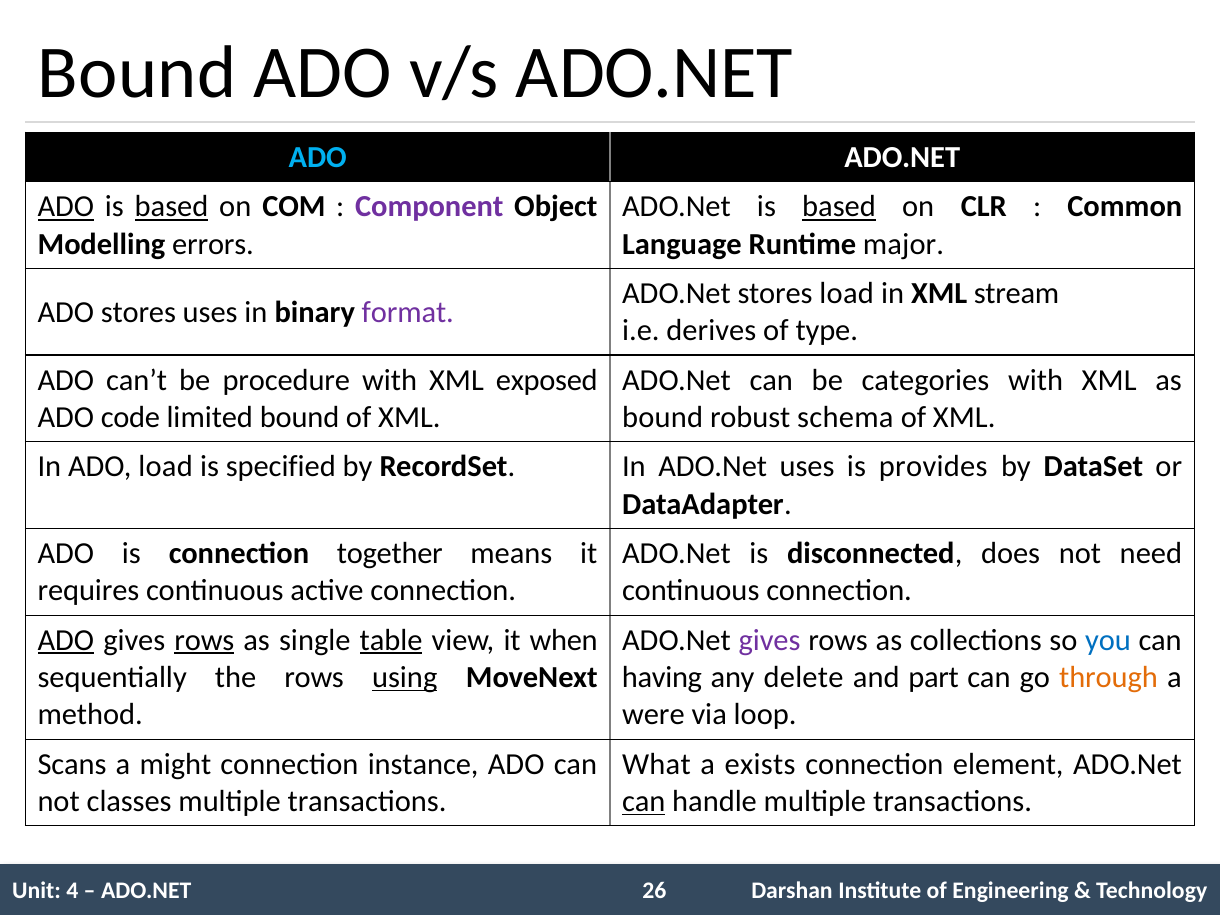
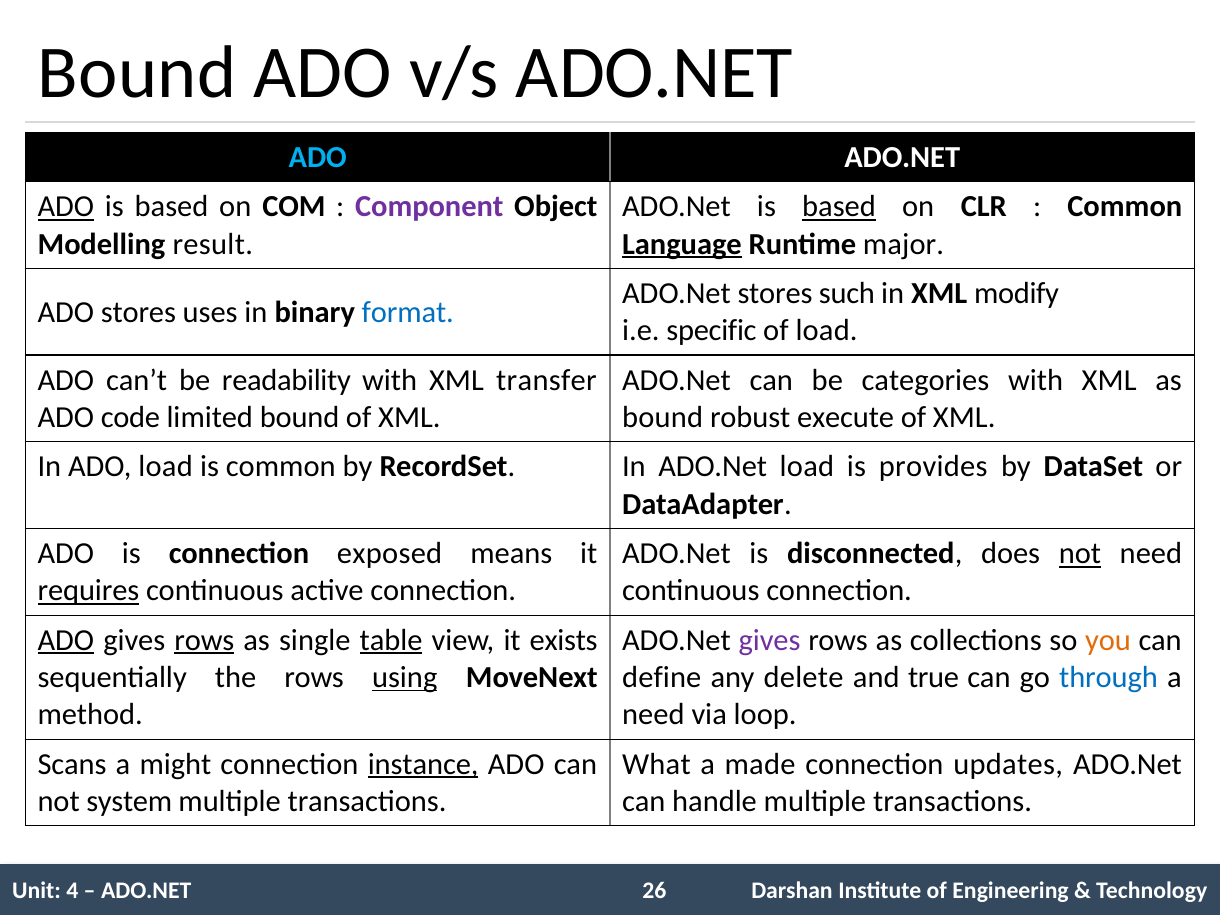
based underline: present -> none (172, 207)
errors: errors -> result (213, 244)
Language underline: none -> present (682, 244)
stores load: load -> such (847, 293)
stream: stream -> modify (1016, 293)
format colour: purple -> blue (408, 312)
derives: derives -> specific (712, 331)
of type: type -> load (827, 331)
procedure: procedure -> readability (286, 380)
exposed: exposed -> transfer (546, 380)
schema: schema -> execute (846, 417)
is specified: specified -> common (281, 467)
ADO.Net uses: uses -> load (807, 467)
together: together -> exposed (390, 554)
not underline: none -> present (1080, 554)
requires underline: none -> present (88, 591)
when: when -> exists (564, 640)
you colour: blue -> orange (1108, 640)
having: having -> define (662, 677)
part: part -> true (934, 677)
through colour: orange -> blue (1109, 677)
were: were -> need (653, 715)
instance underline: none -> present (423, 764)
exists: exists -> made (760, 764)
element: element -> updates (1008, 764)
classes: classes -> system (129, 801)
can underline: present -> none (644, 801)
